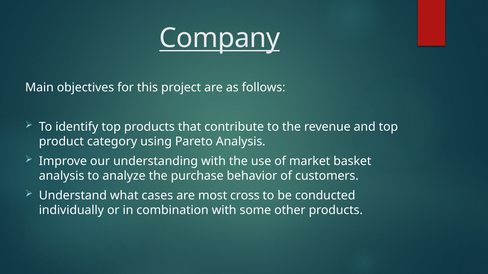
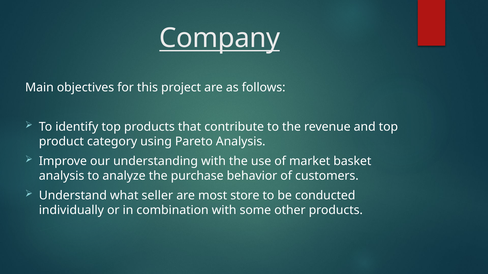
cases: cases -> seller (157, 196)
cross: cross -> store (245, 196)
